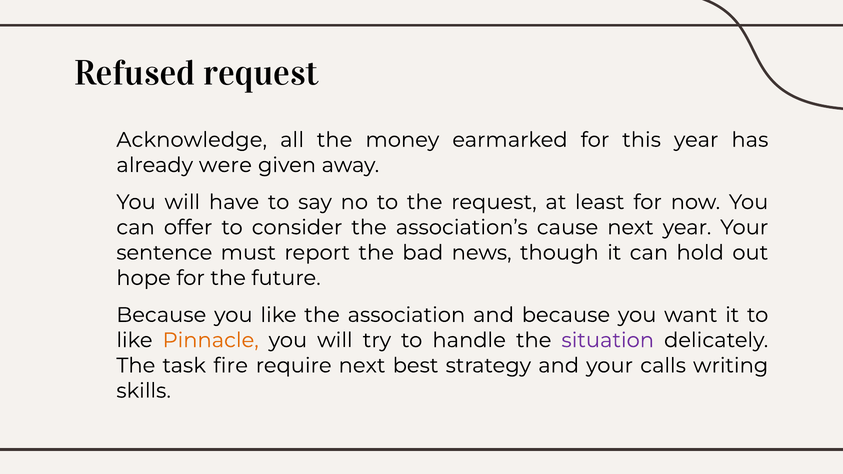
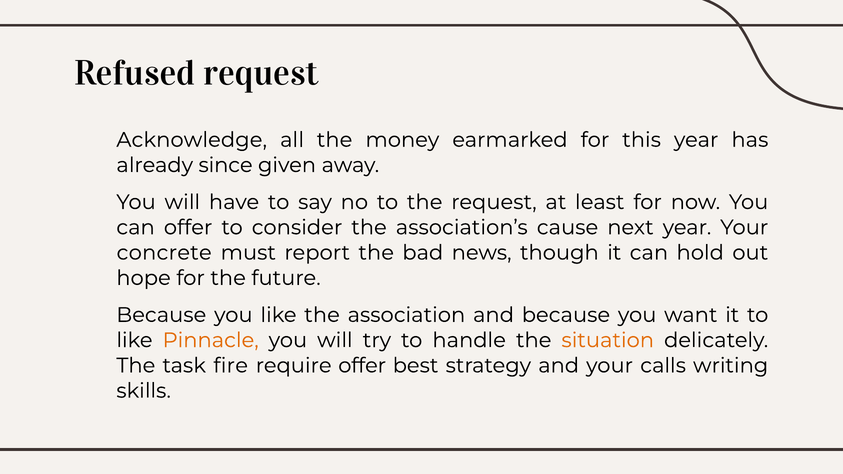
were: were -> since (226, 165)
sentence: sentence -> concrete (164, 253)
situation colour: purple -> orange (608, 340)
require next: next -> offer (362, 366)
